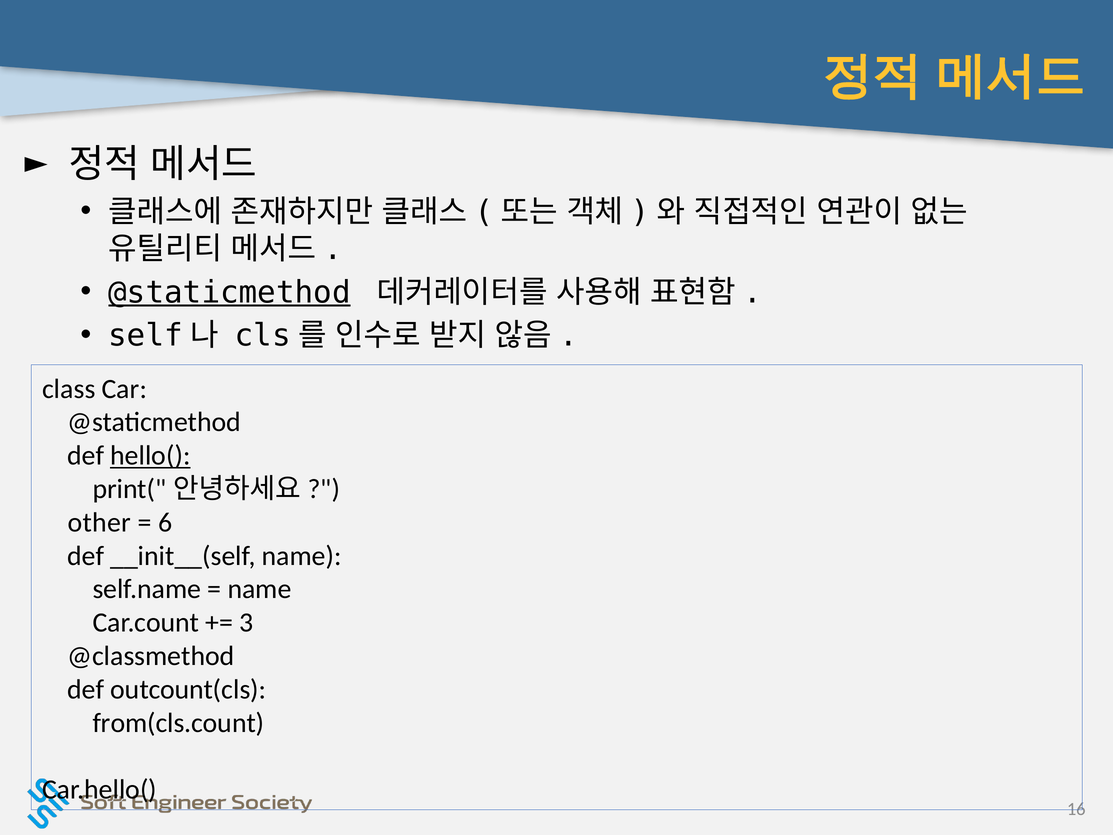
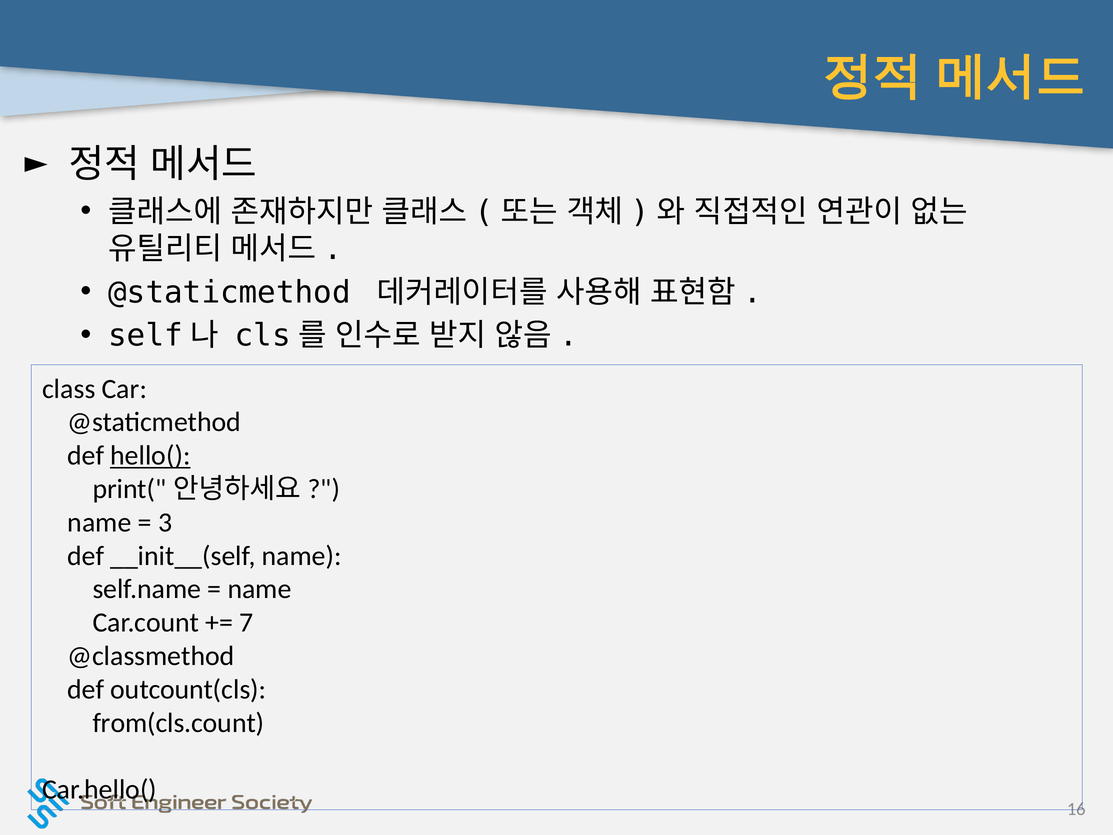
@staticmethod underline: present -> none (229, 292)
other: other -> name (99, 522)
6: 6 -> 3 (165, 522)
3: 3 -> 7 (246, 623)
